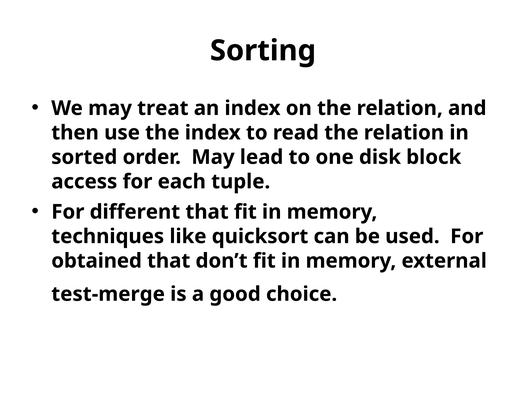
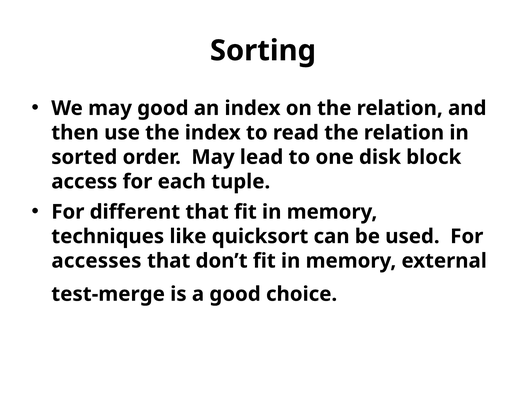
may treat: treat -> good (163, 108)
obtained: obtained -> accesses (96, 261)
